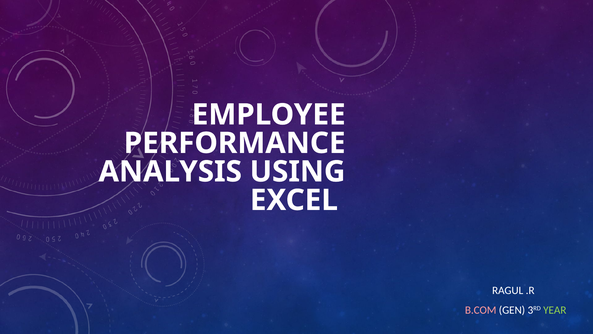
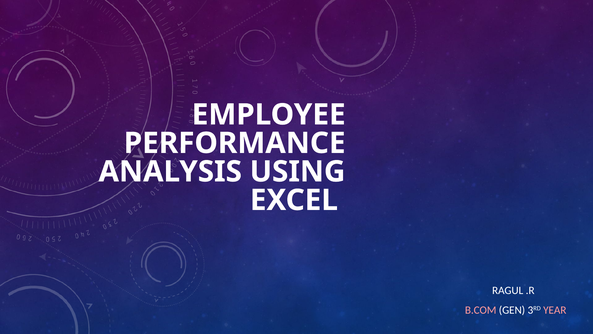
YEAR colour: light green -> pink (555, 310)
